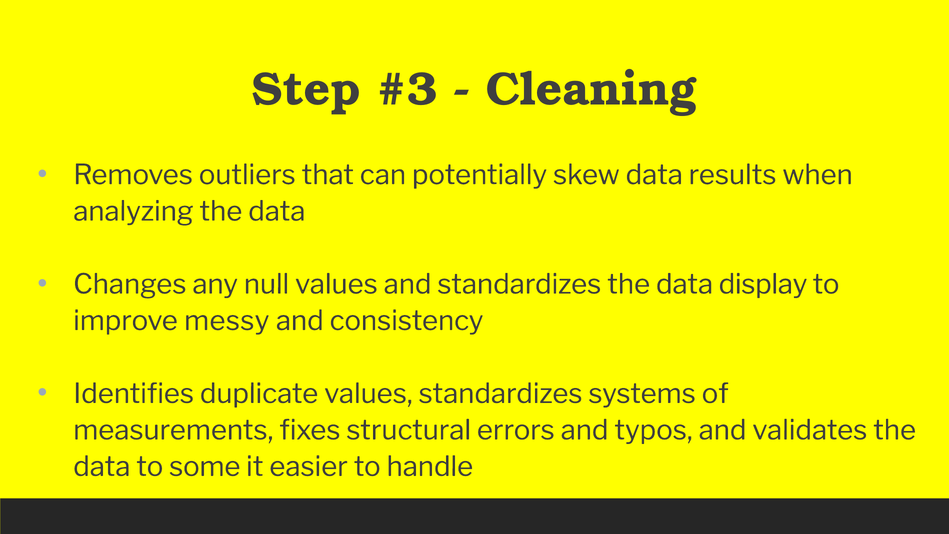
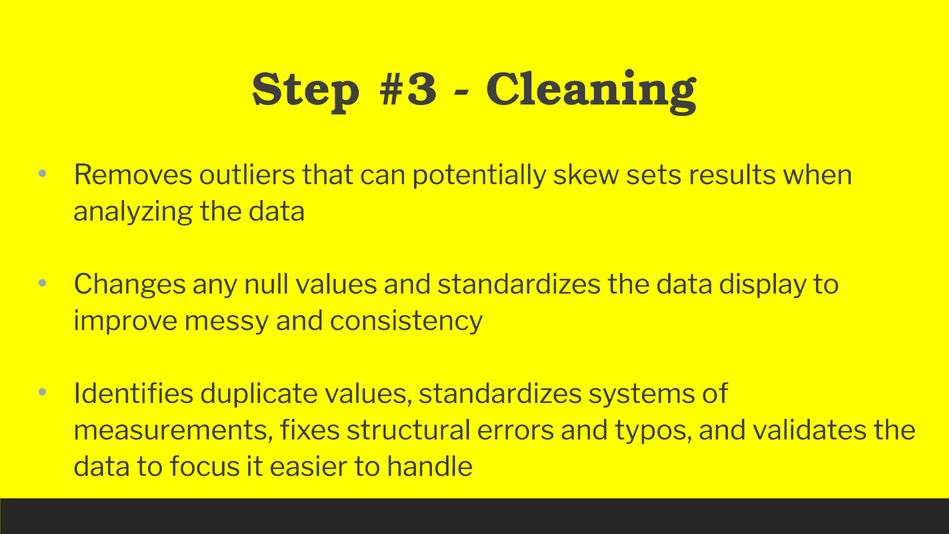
skew data: data -> sets (654, 175)
some: some -> focus (205, 467)
